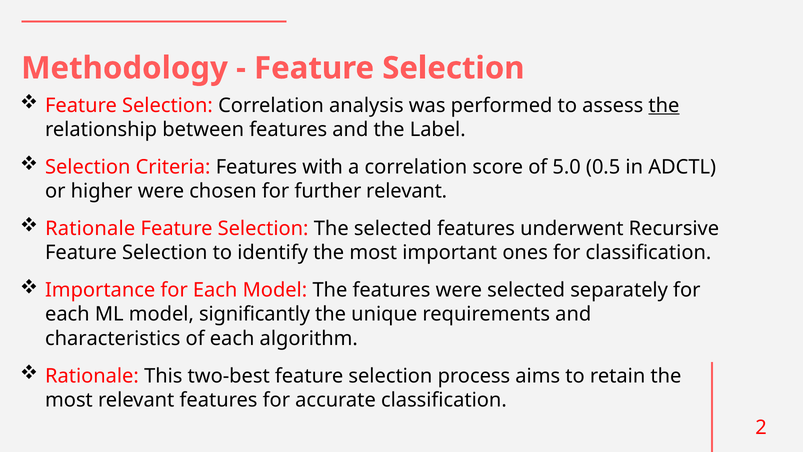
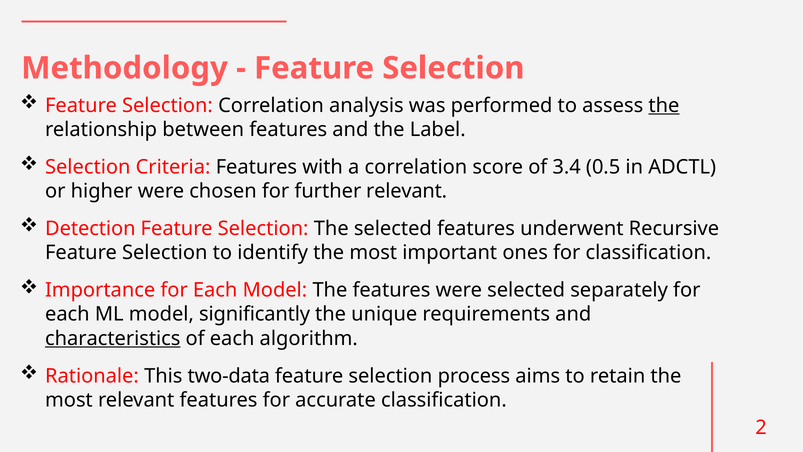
5.0: 5.0 -> 3.4 (567, 167)
Rationale: Rationale -> Detection (90, 228)
characteristics underline: none -> present (113, 338)
two-best: two-best -> two-data (229, 376)
